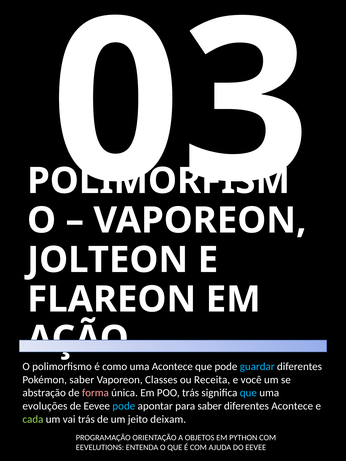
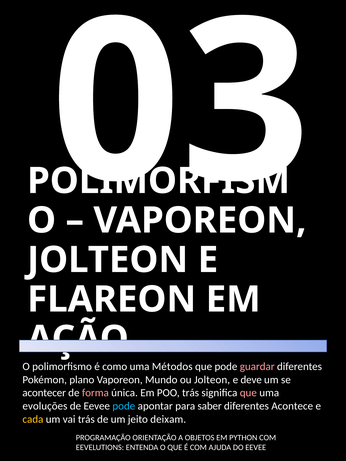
uma Acontece: Acontece -> Métodos (172, 367)
guardar colour: light blue -> pink (257, 367)
Pokémon saber: saber -> plano (82, 380)
Classes: Classes -> Mundo (161, 380)
ou Receita: Receita -> Jolteon (212, 380)
você: você -> deve (251, 380)
abstração: abstração -> acontecer (44, 393)
que colour: light blue -> pink (248, 393)
cada colour: light green -> yellow (33, 419)
